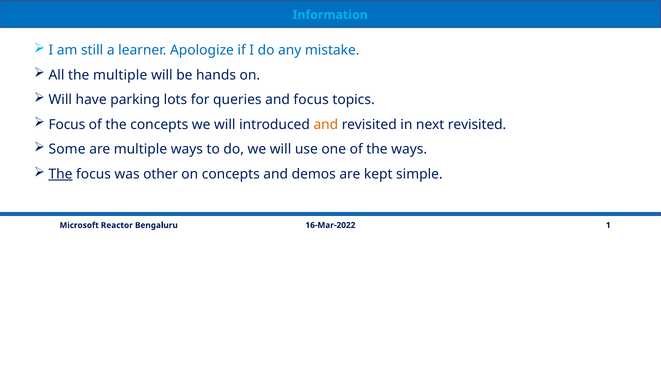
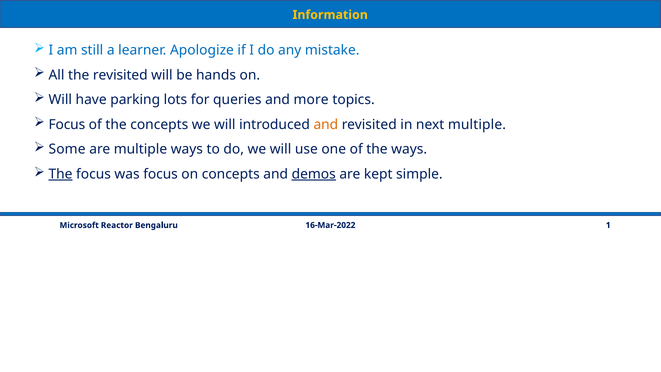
Information colour: light blue -> yellow (330, 15)
the multiple: multiple -> revisited (120, 75)
and focus: focus -> more (311, 100)
next revisited: revisited -> multiple (477, 125)
was other: other -> focus (161, 174)
demos underline: none -> present (314, 174)
